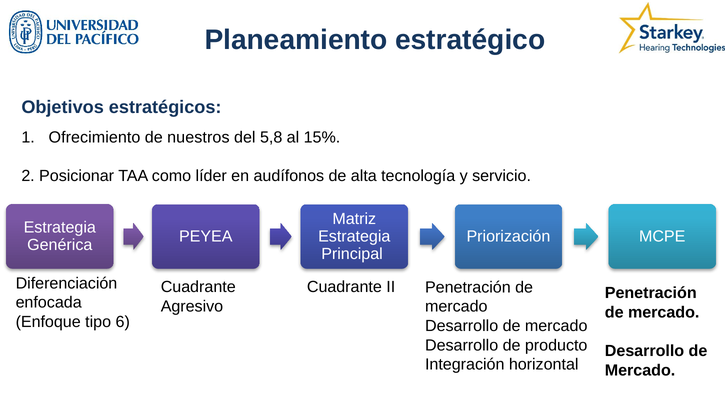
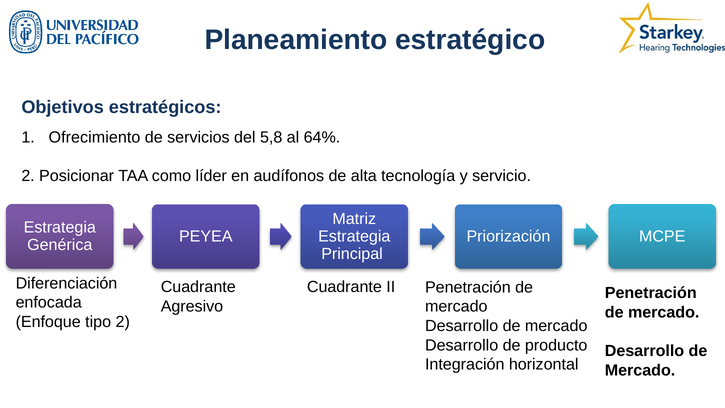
nuestros: nuestros -> servicios (198, 137)
15%: 15% -> 64% (322, 137)
tipo 6: 6 -> 2 (123, 322)
